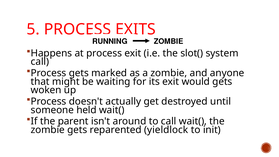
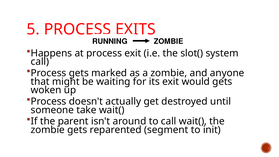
held: held -> take (86, 110)
yieldlock: yieldlock -> segment (166, 130)
